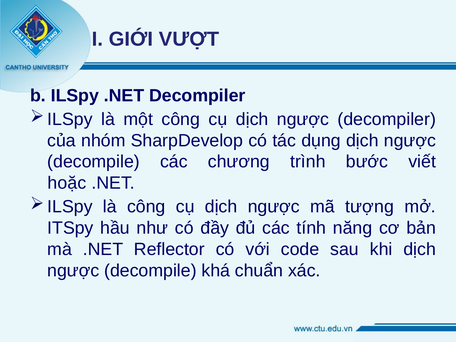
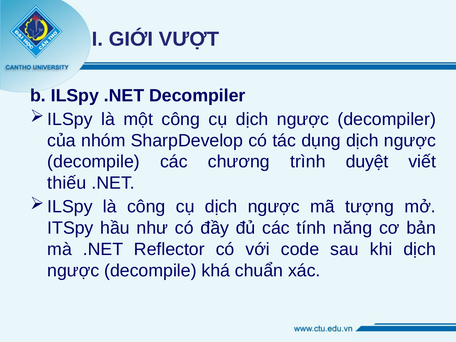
bước: bước -> duyệt (367, 162)
hoặc: hoặc -> thiếu (67, 183)
